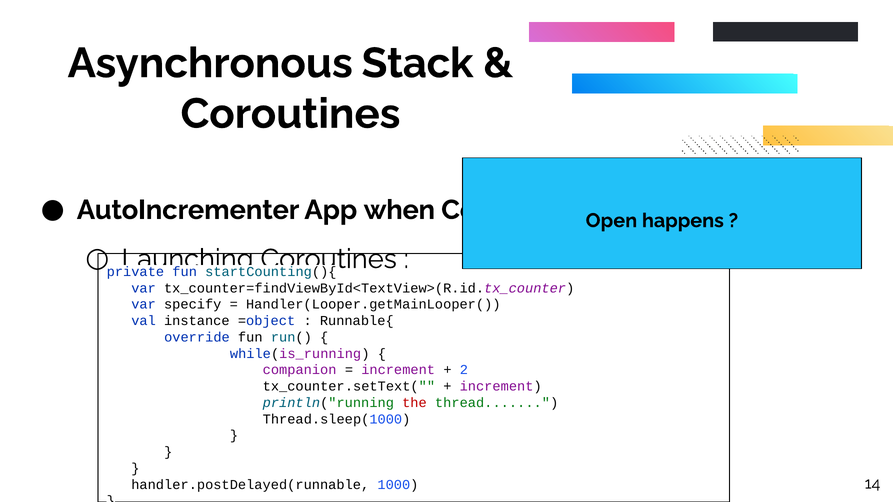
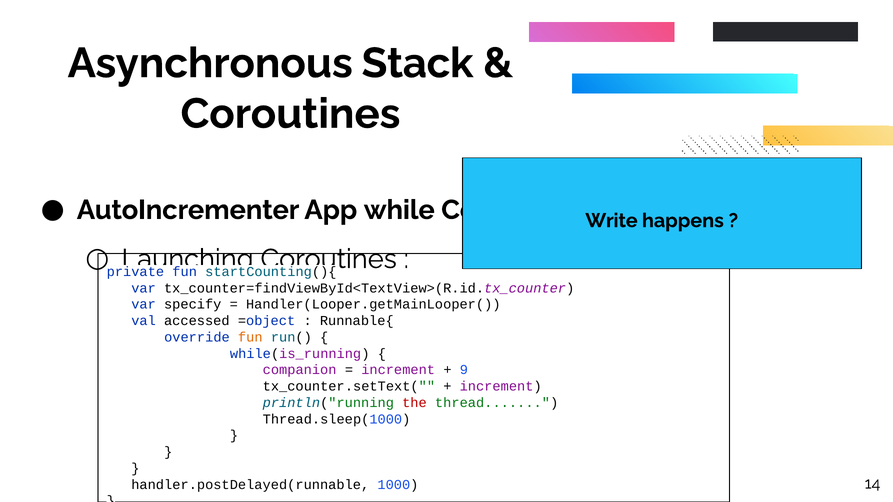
when: when -> while (399, 210)
Open: Open -> Write (611, 221)
instance: instance -> accessed (197, 321)
fun colour: black -> orange (250, 337)
2: 2 -> 9 (464, 370)
